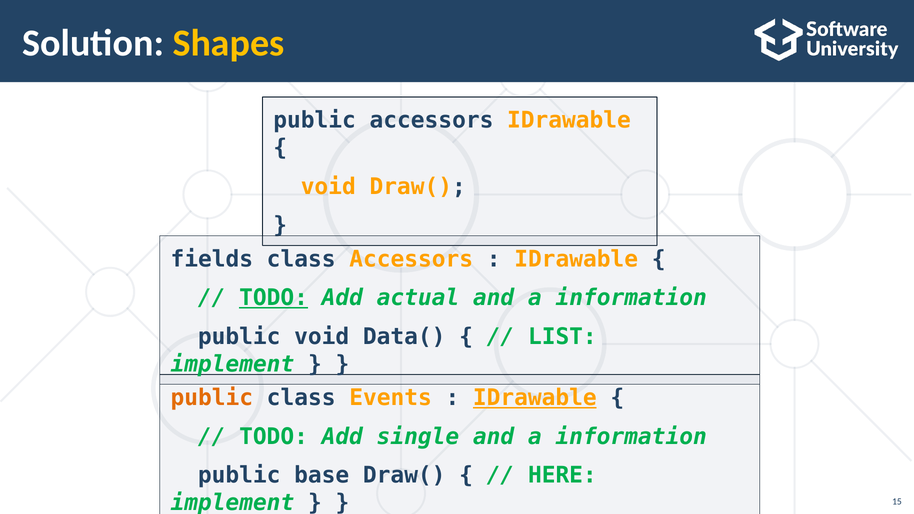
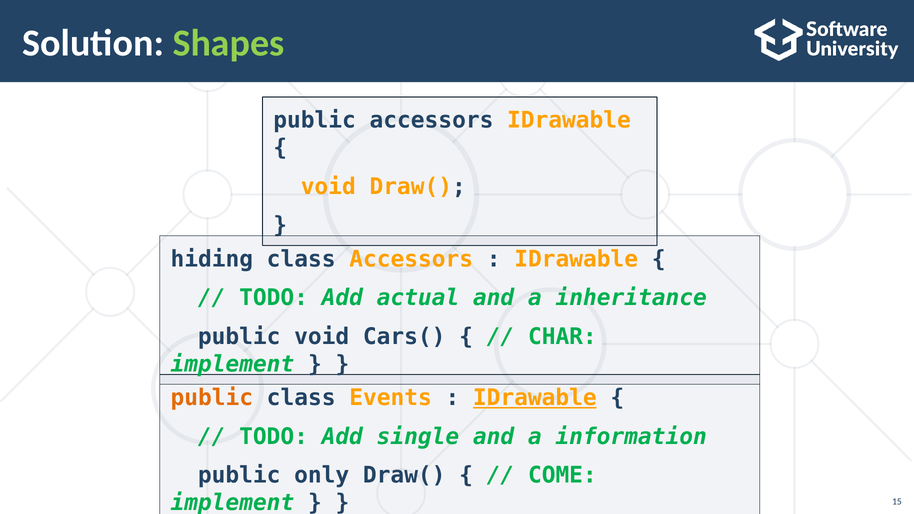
Shapes colour: yellow -> light green (228, 43)
fields: fields -> hiding (212, 259)
TODO underline: present -> none (274, 298)
information: information -> inheritance (631, 298)
Data(: Data( -> Cars( (404, 337)
LIST: LIST -> CHAR (562, 337)
base: base -> only (322, 476)
HERE: HERE -> COME (562, 476)
